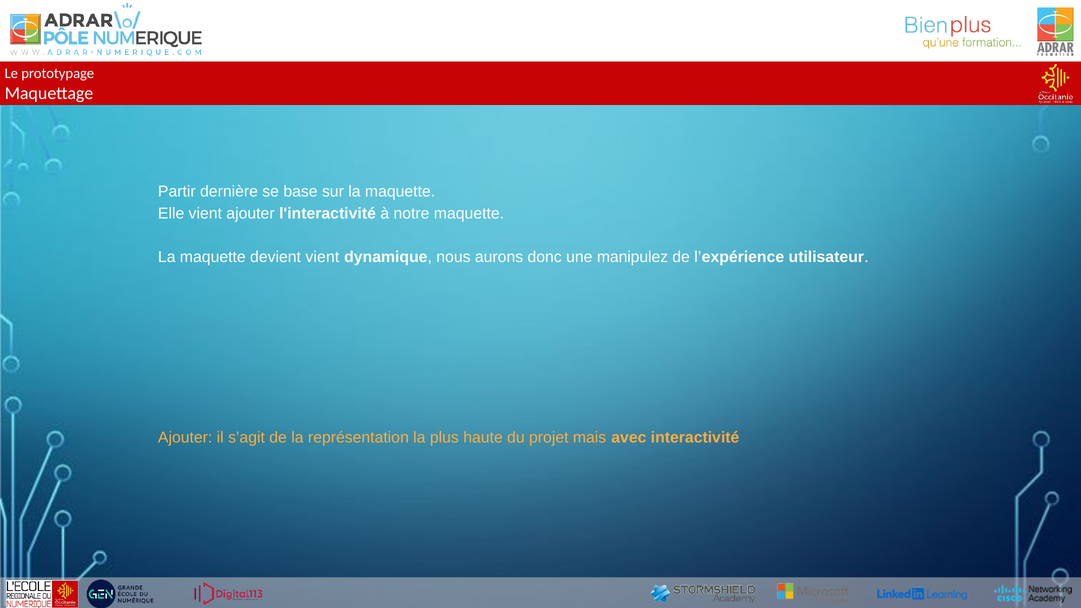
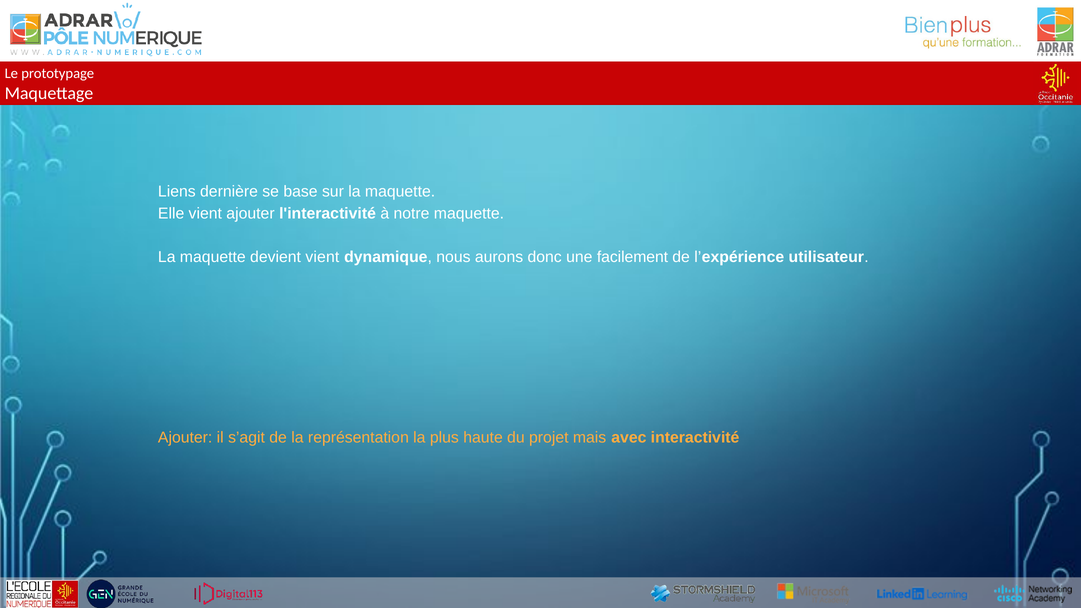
Partir: Partir -> Liens (177, 192)
manipulez: manipulez -> facilement (632, 257)
